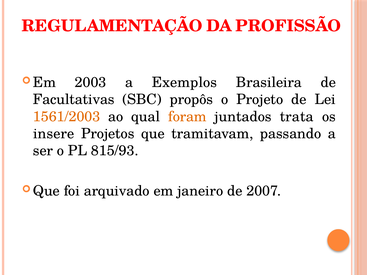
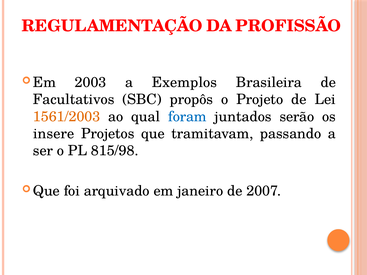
Facultativas: Facultativas -> Facultativos (74, 100)
foram colour: orange -> blue (187, 117)
trata: trata -> serão (297, 117)
815/93: 815/93 -> 815/98 (115, 151)
